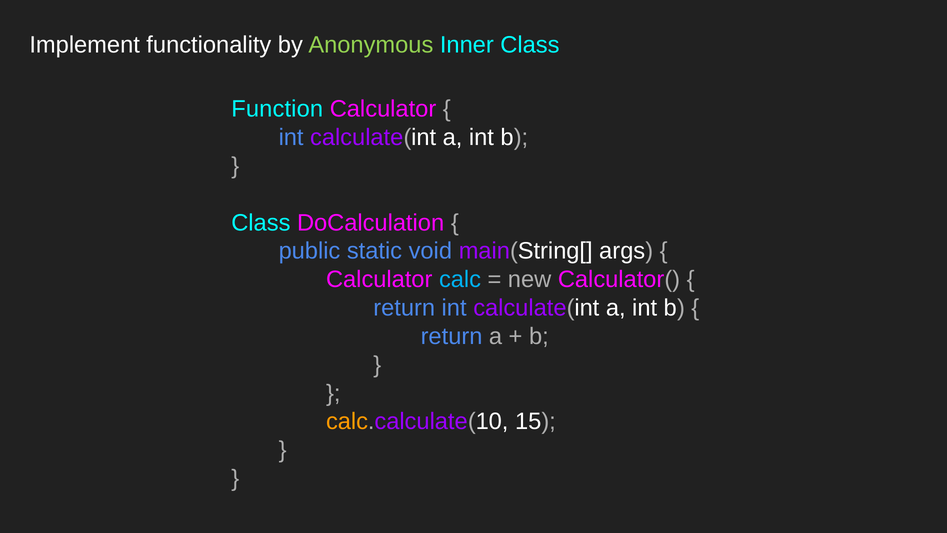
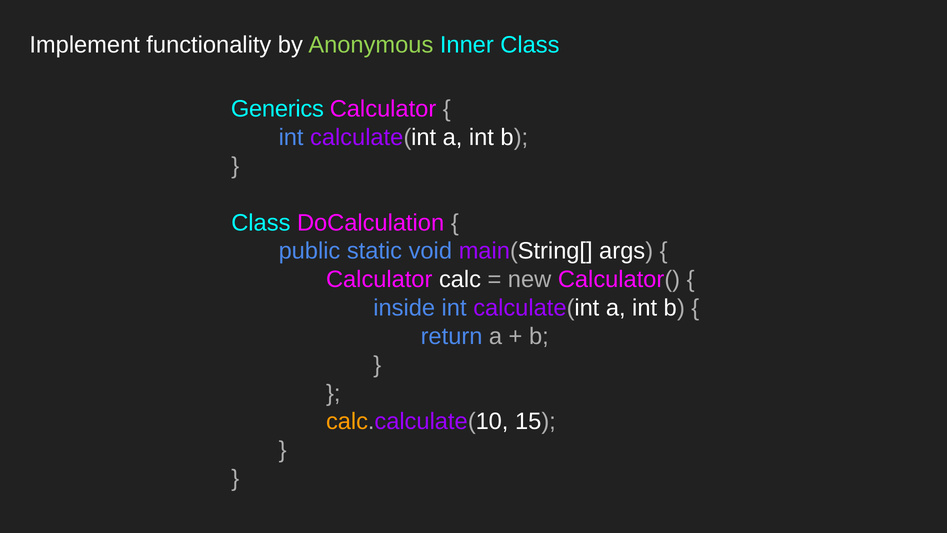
Function: Function -> Generics (277, 109)
calc colour: light blue -> white (460, 279)
return: return -> inside (404, 308)
